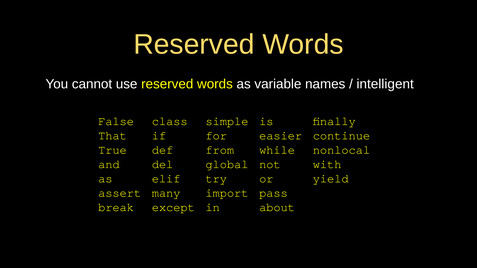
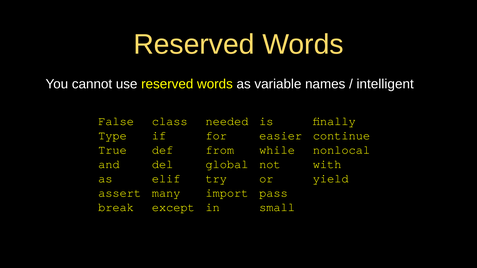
simple: simple -> needed (227, 121)
That: That -> Type (112, 136)
about: about -> small (277, 207)
